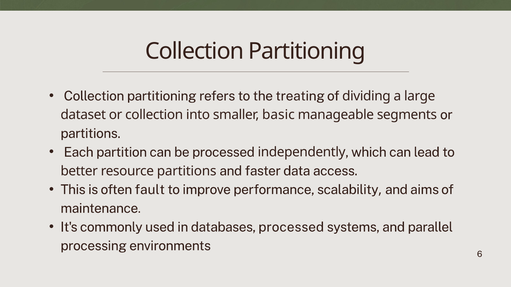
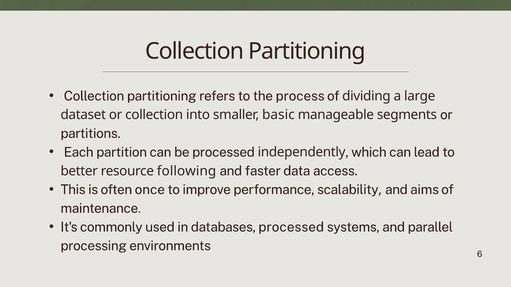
treating: treating -> process (300, 96)
resource partitions: partitions -> following (187, 171)
fault: fault -> once (150, 190)
